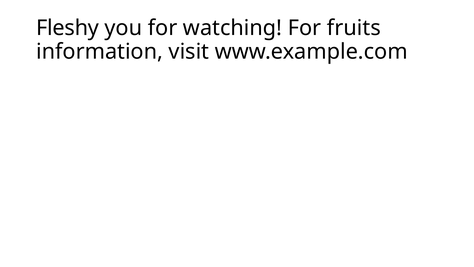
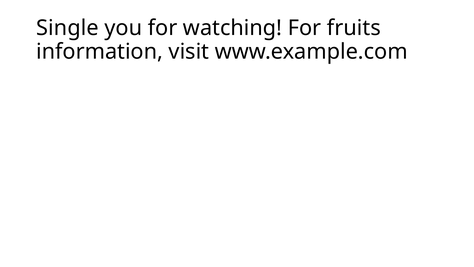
Fleshy: Fleshy -> Single (67, 28)
